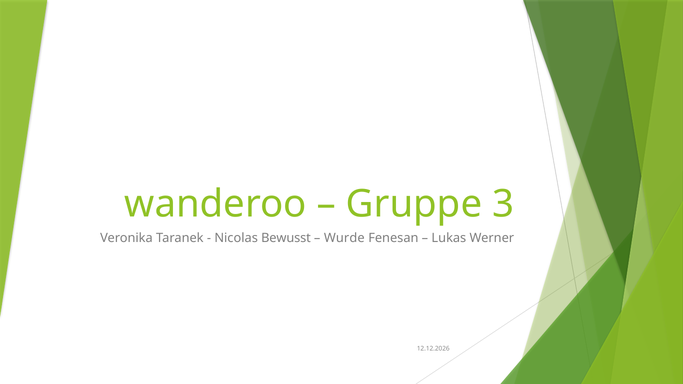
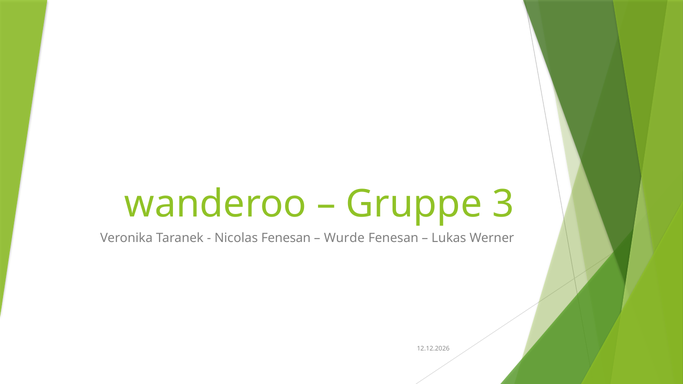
Nicolas Bewusst: Bewusst -> Fenesan (286, 238)
